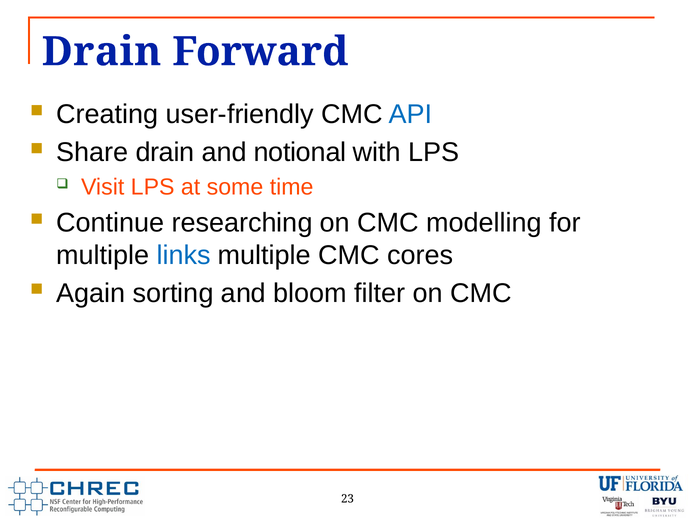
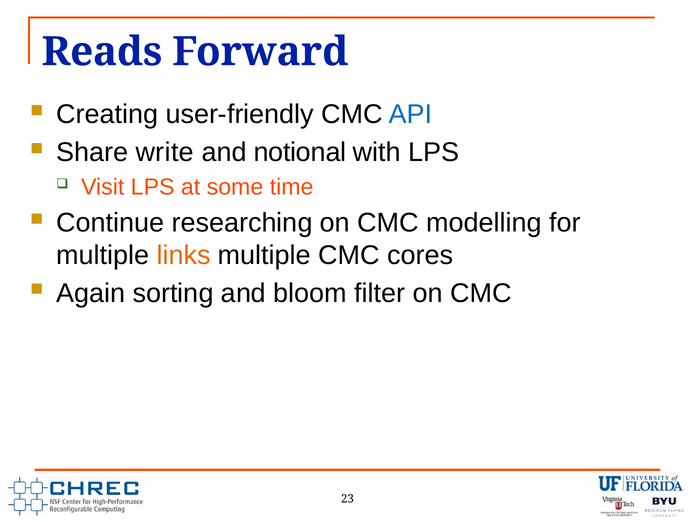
Drain: Drain -> Reads (102, 52)
Share drain: drain -> write (165, 152)
links colour: blue -> orange (184, 255)
